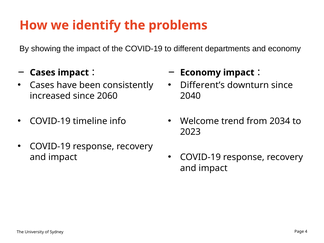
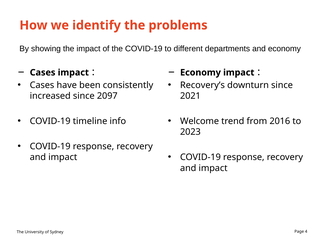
Different’s: Different’s -> Recovery’s (202, 85)
2060: 2060 -> 2097 (107, 96)
2040: 2040 -> 2021 (190, 96)
2034: 2034 -> 2016 (280, 121)
